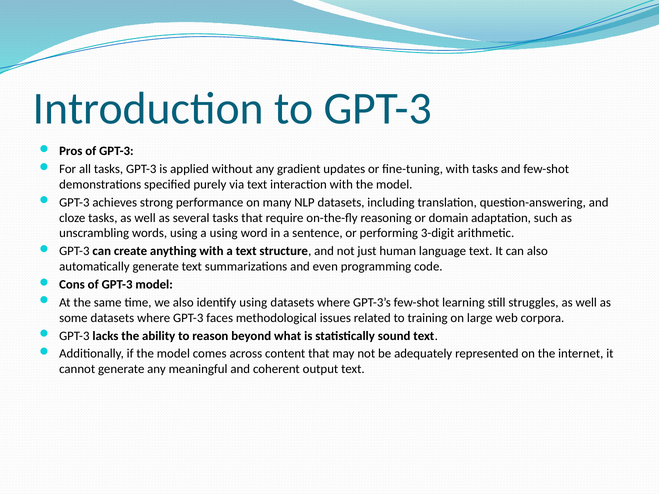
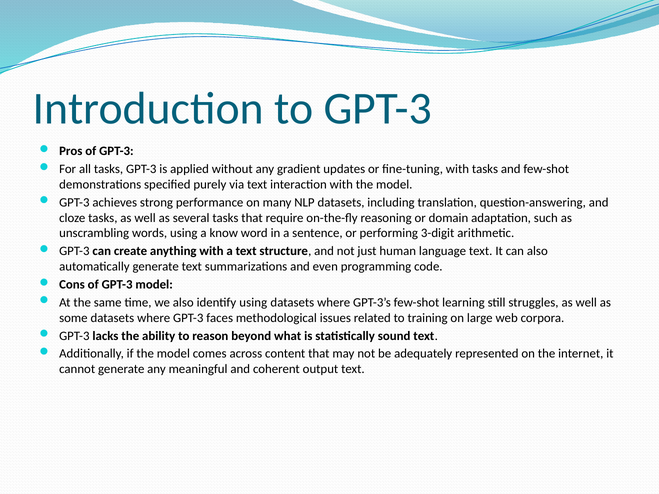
a using: using -> know (224, 233)
